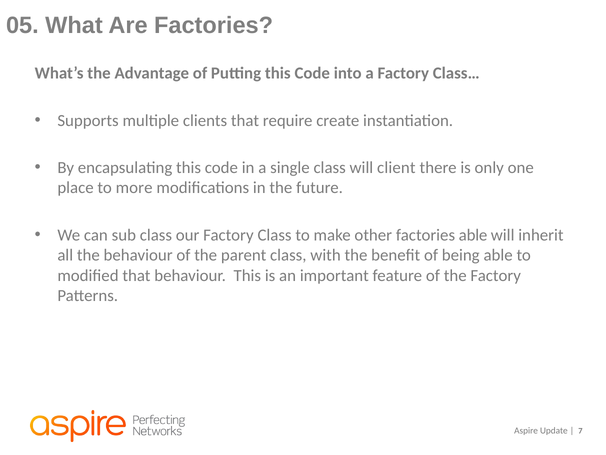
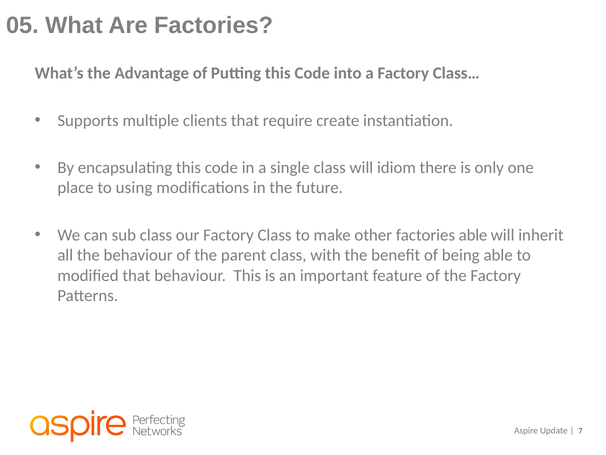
client: client -> idiom (396, 168)
more: more -> using (134, 188)
